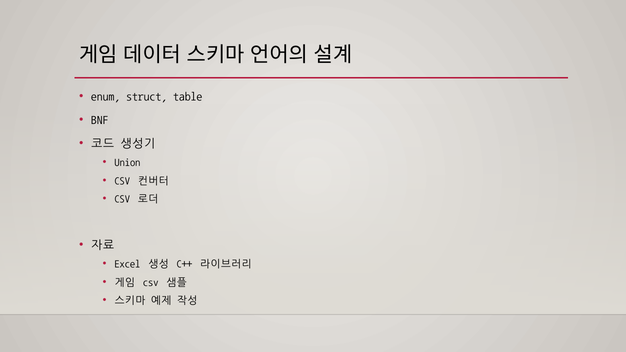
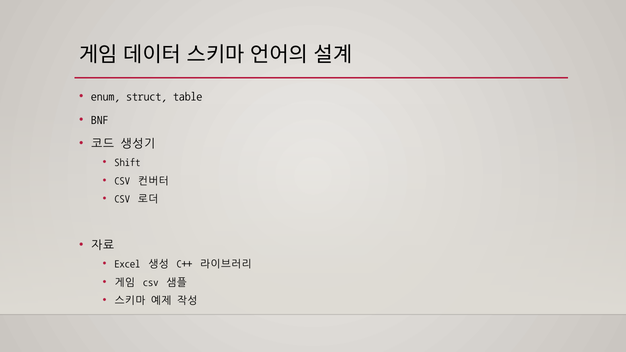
Union: Union -> Shift (127, 162)
